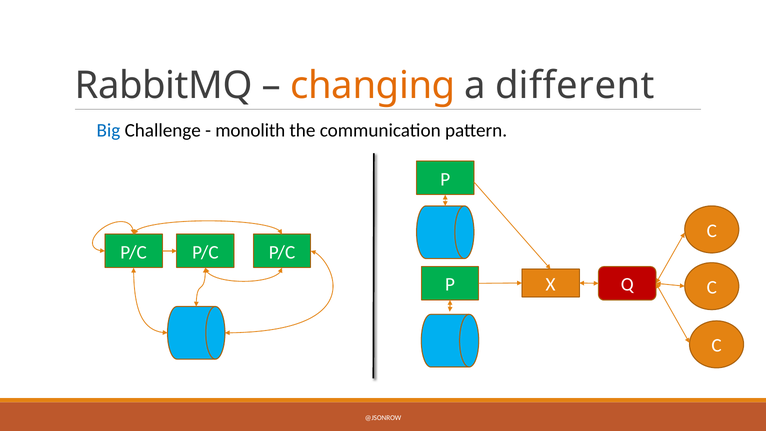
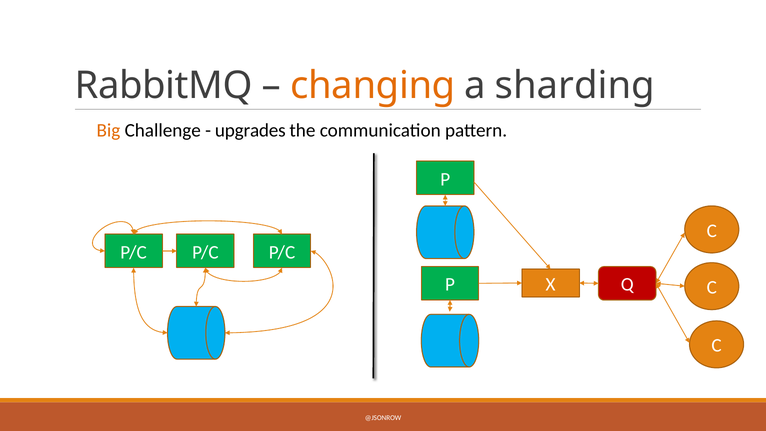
different: different -> sharding (575, 86)
Big colour: blue -> orange (108, 131)
monolith: monolith -> upgrades (250, 131)
